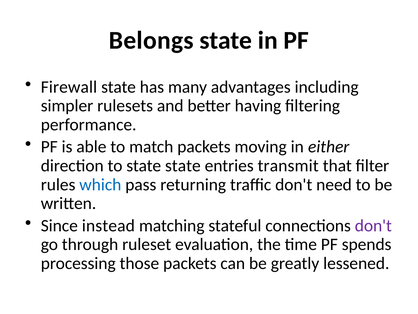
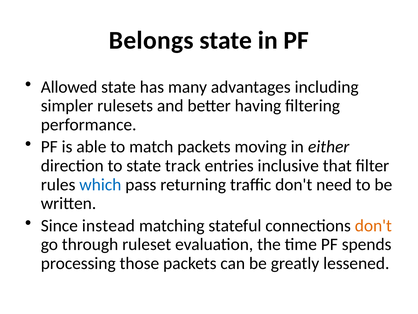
Firewall: Firewall -> Allowed (69, 87)
state state: state -> track (183, 165)
transmit: transmit -> inclusive (288, 165)
don't colour: purple -> orange (373, 225)
